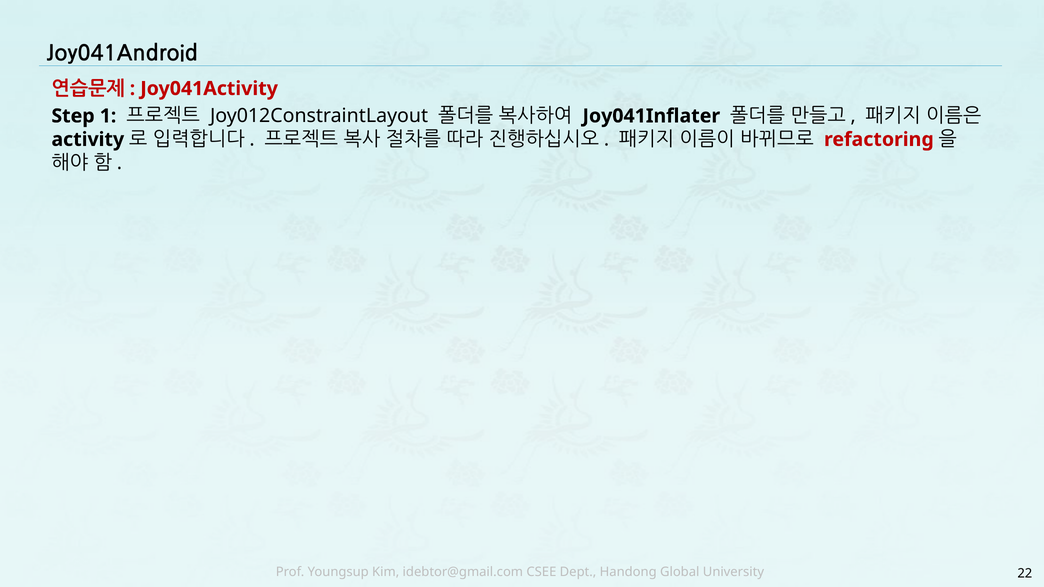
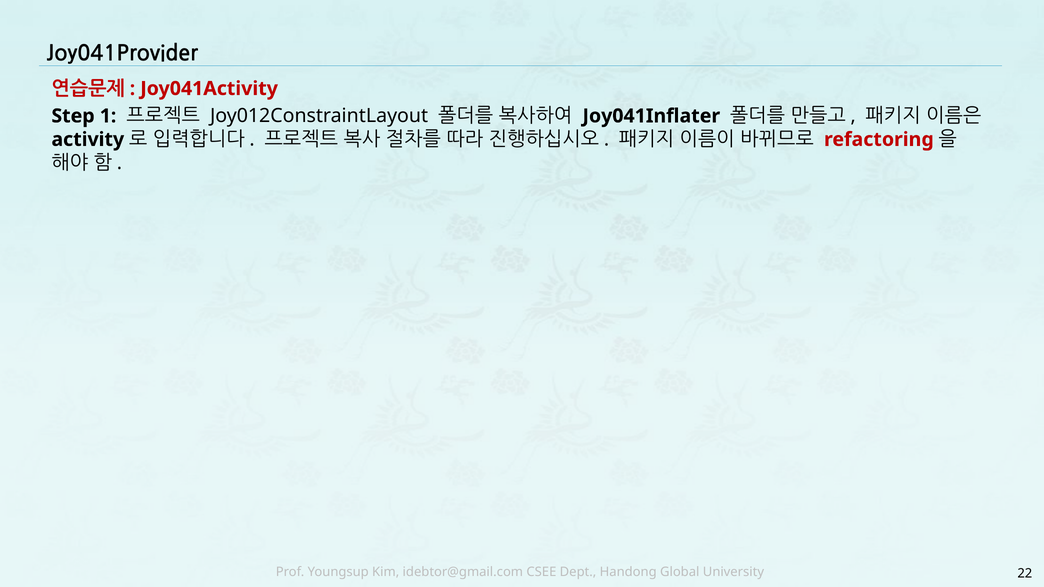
Joy041Android: Joy041Android -> Joy041Provider (122, 54)
